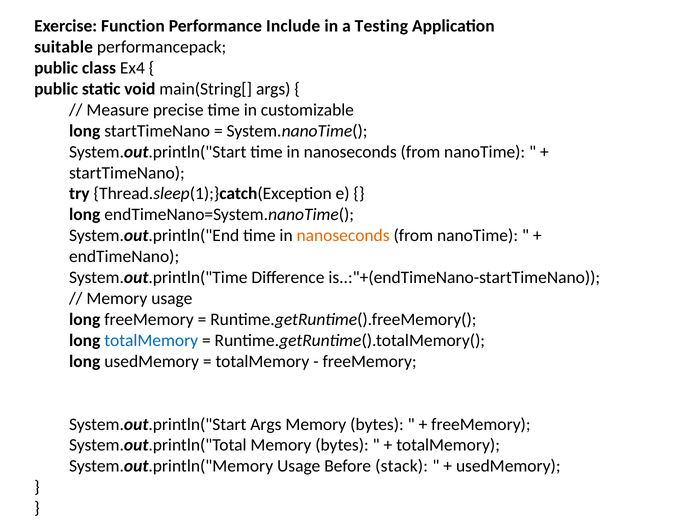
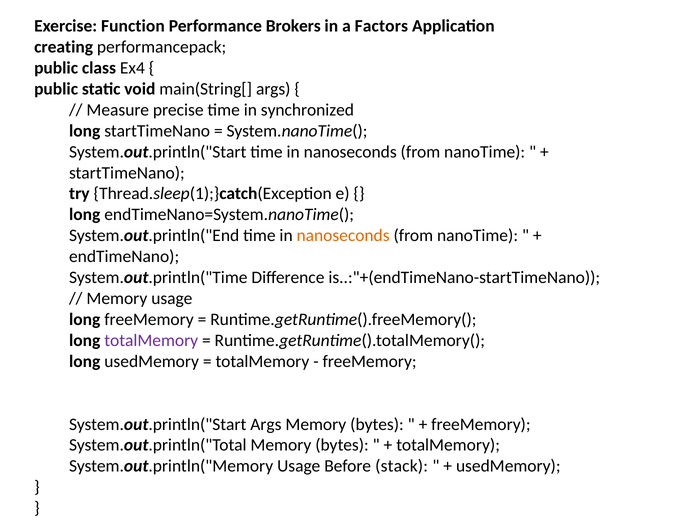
Include: Include -> Brokers (293, 26)
Testing: Testing -> Factors (381, 26)
suitable: suitable -> creating (64, 47)
customizable: customizable -> synchronized (307, 110)
totalMemory colour: blue -> purple (151, 341)
